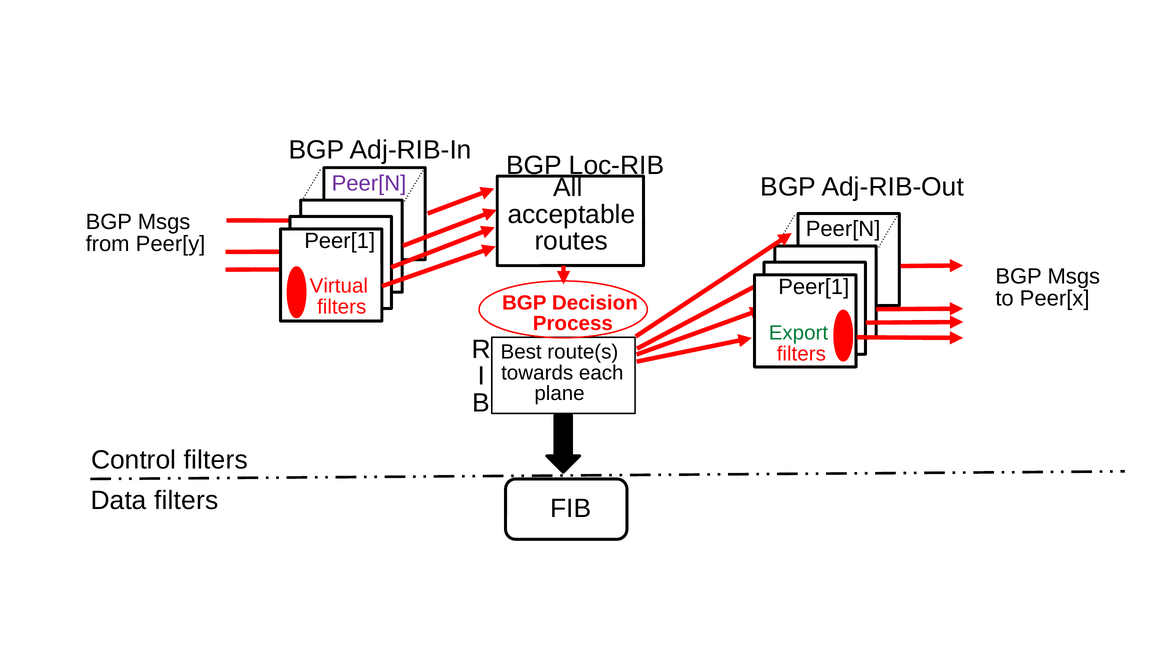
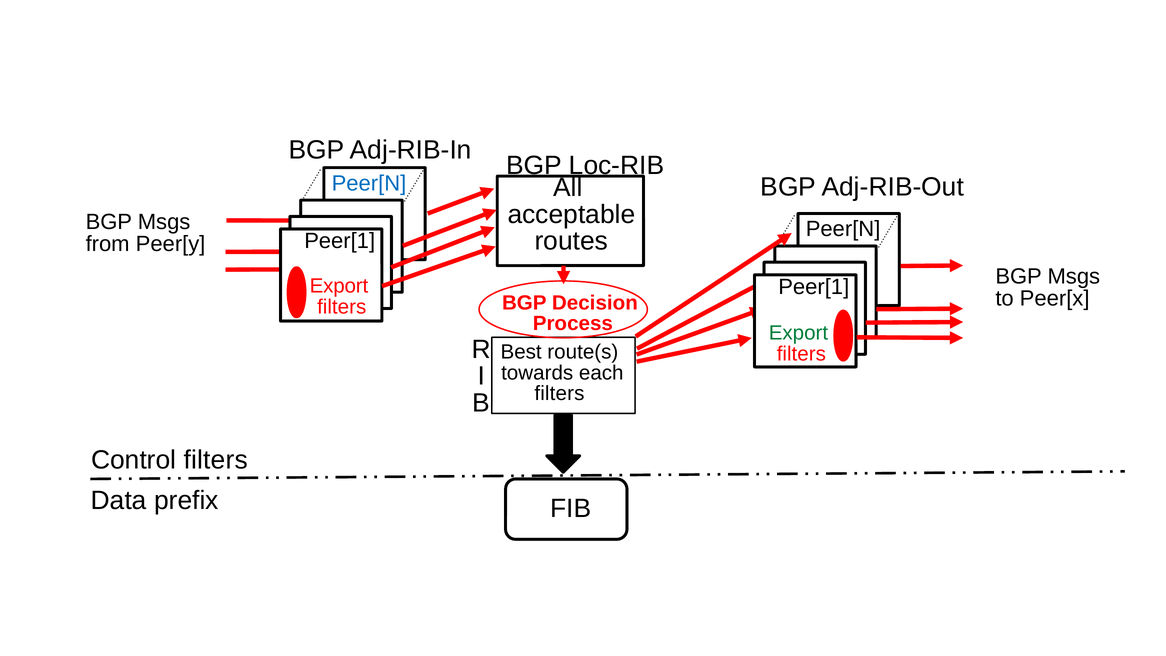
Peer[N colour: purple -> blue (369, 183)
Virtual: Virtual -> Export (339, 286)
plane: plane -> filters (559, 394)
Data filters: filters -> prefix (186, 500)
